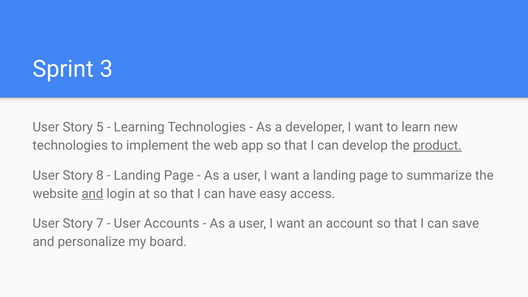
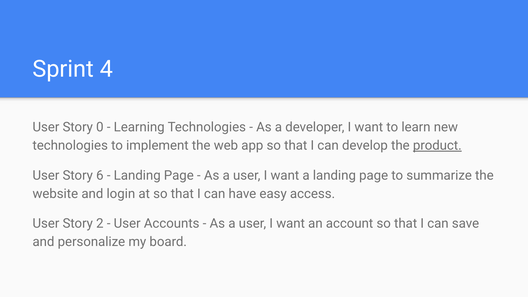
3: 3 -> 4 (106, 69)
5: 5 -> 0 (100, 127)
8: 8 -> 6 (100, 175)
and underline: present -> none (92, 194)
7: 7 -> 2 (100, 224)
